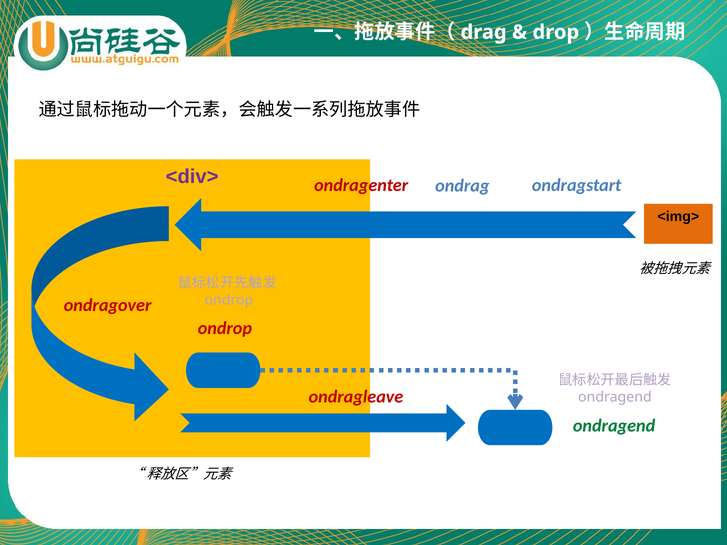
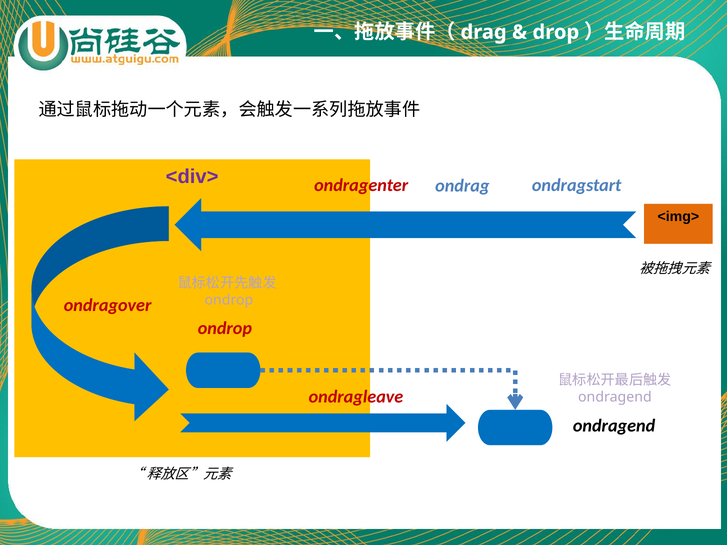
ondragend colour: green -> black (614, 426)
